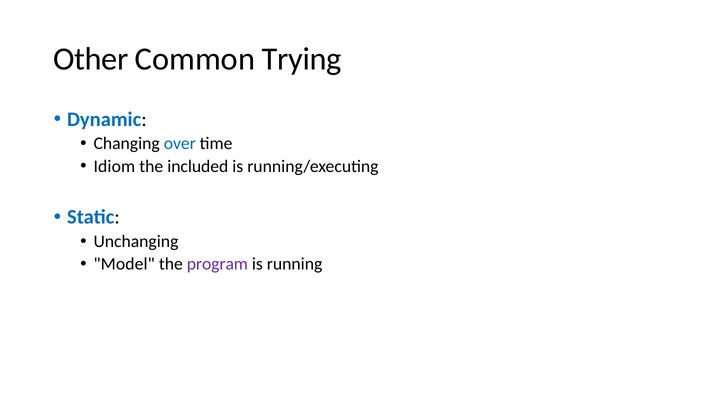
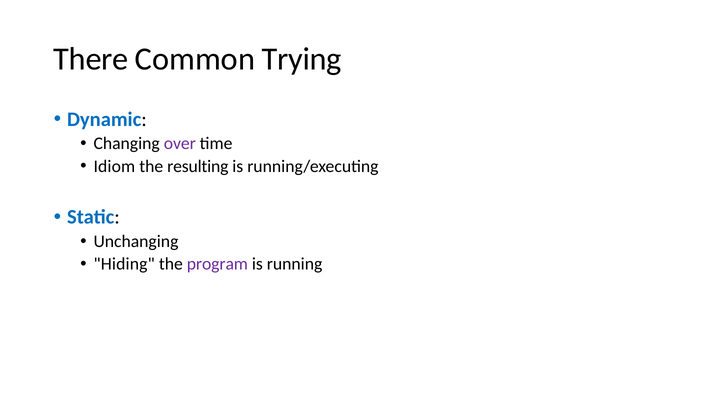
Other: Other -> There (91, 59)
over colour: blue -> purple (180, 144)
included: included -> resulting (198, 166)
Model: Model -> Hiding (124, 264)
